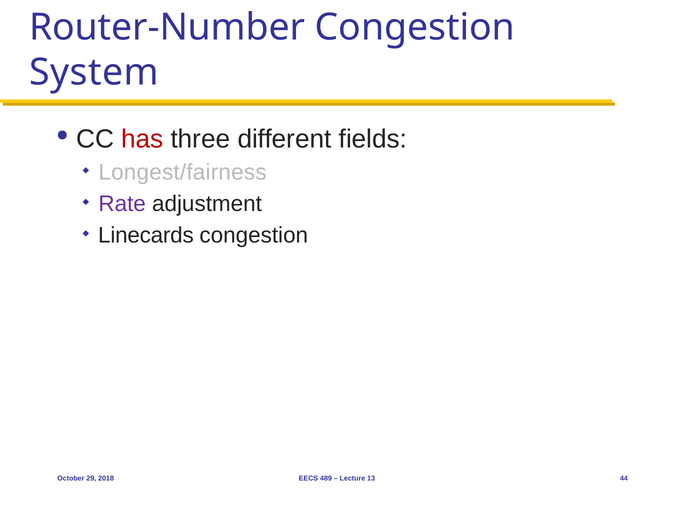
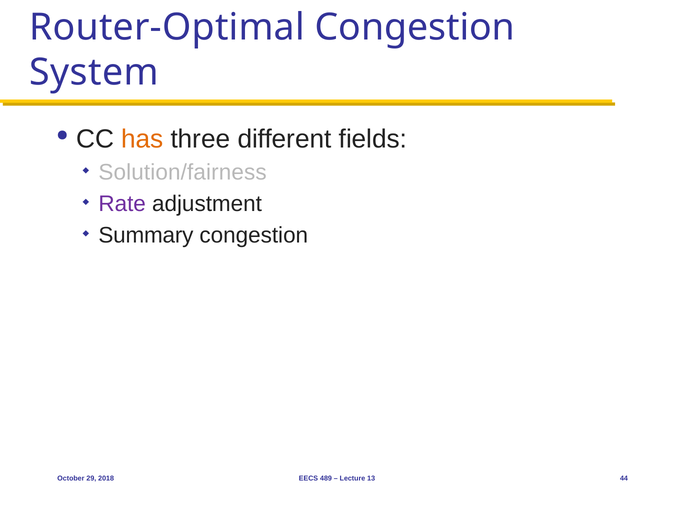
Router-Number: Router-Number -> Router-Optimal (167, 27)
has colour: red -> orange (142, 139)
Longest/fairness: Longest/fairness -> Solution/fairness (183, 172)
Linecards: Linecards -> Summary (146, 235)
